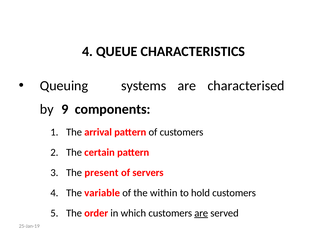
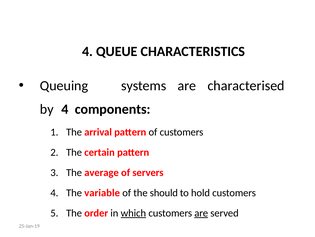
by 9: 9 -> 4 (65, 109)
present: present -> average (102, 172)
within: within -> should (164, 192)
which underline: none -> present (133, 212)
